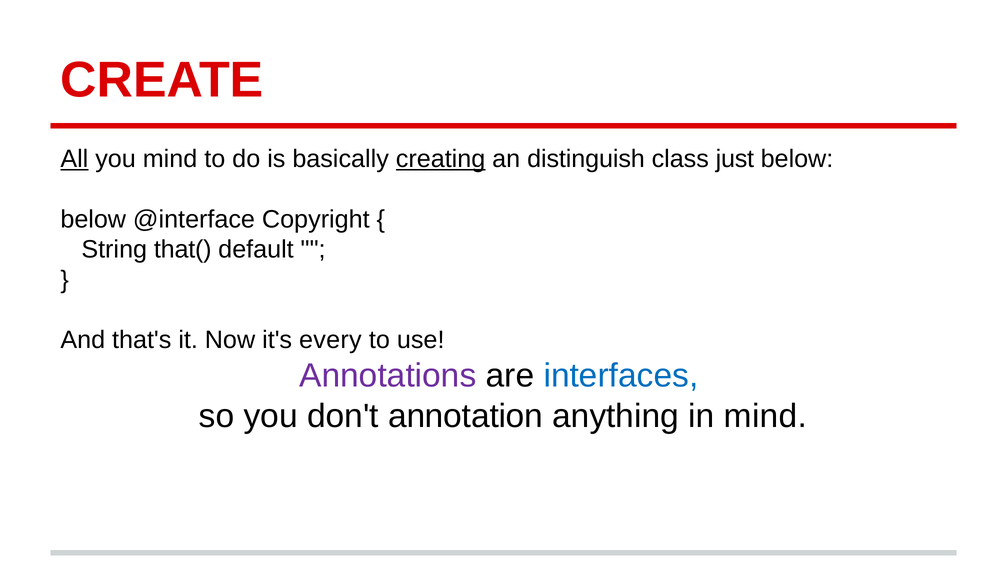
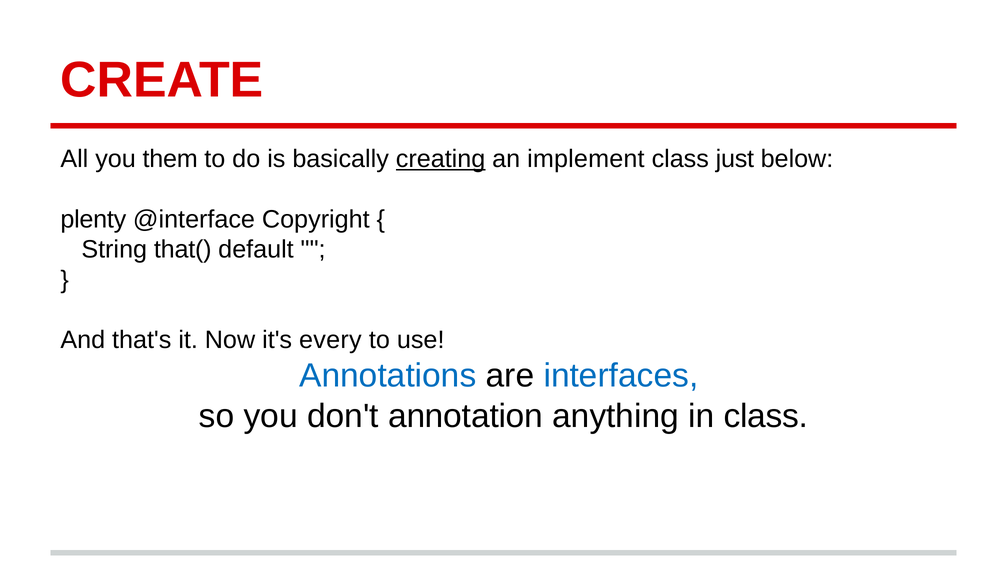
All underline: present -> none (74, 159)
you mind: mind -> them (170, 159)
distinguish: distinguish -> implement (586, 159)
below: below -> plenty (93, 220)
Annotations colour: purple -> blue (388, 376)
in mind: mind -> class (766, 416)
